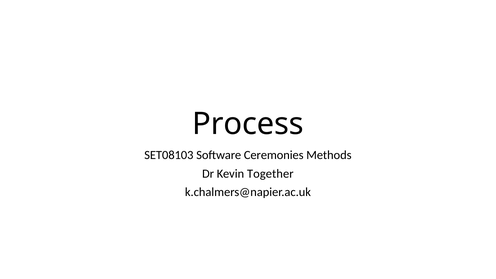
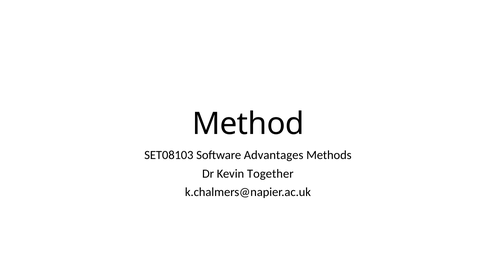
Process: Process -> Method (248, 124)
Ceremonies: Ceremonies -> Advantages (274, 155)
